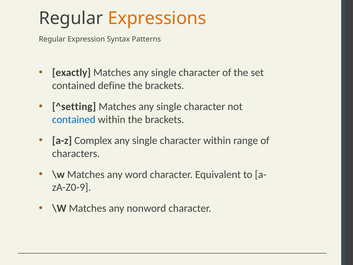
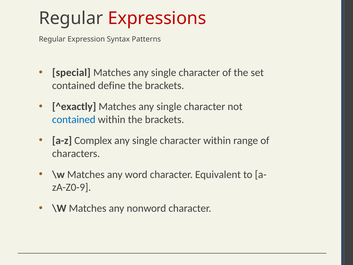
Expressions colour: orange -> red (157, 18)
exactly: exactly -> special (71, 73)
^setting: ^setting -> ^exactly (74, 106)
